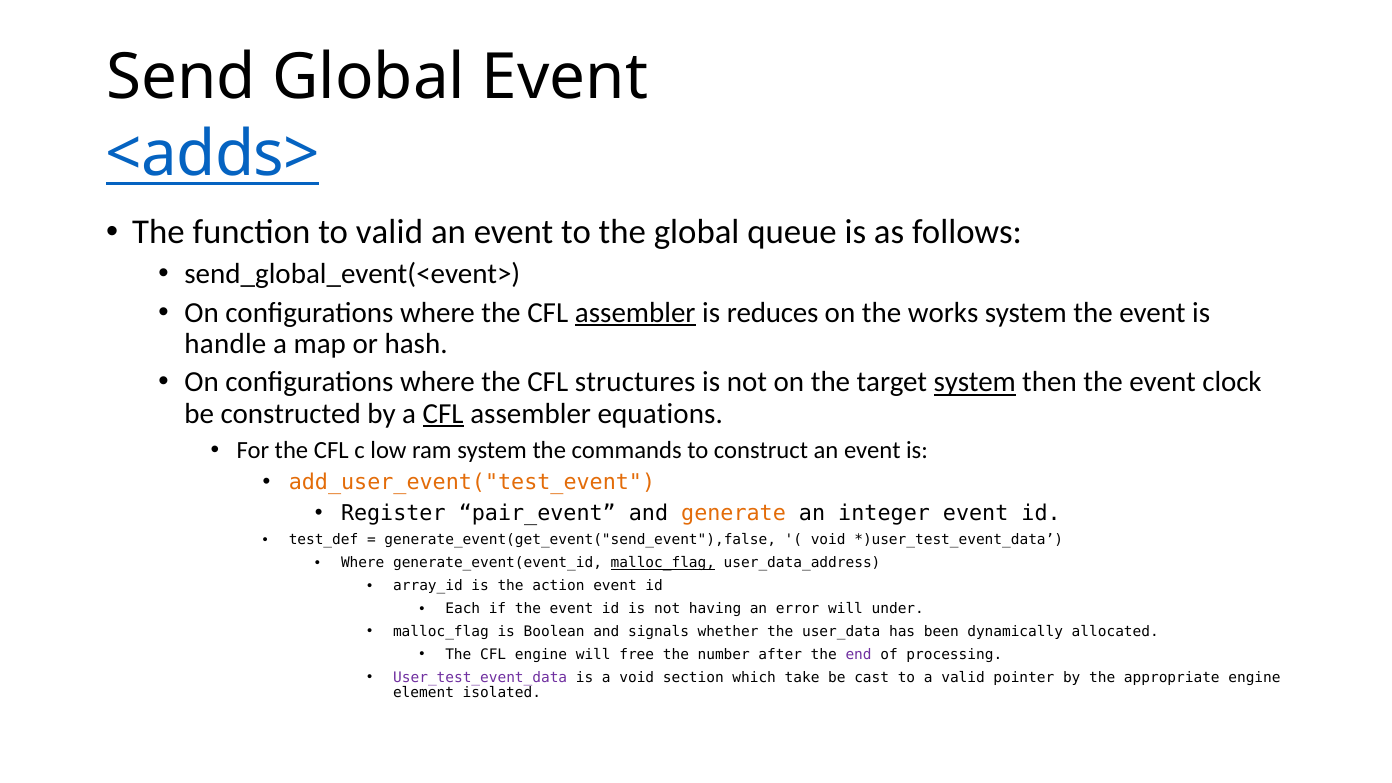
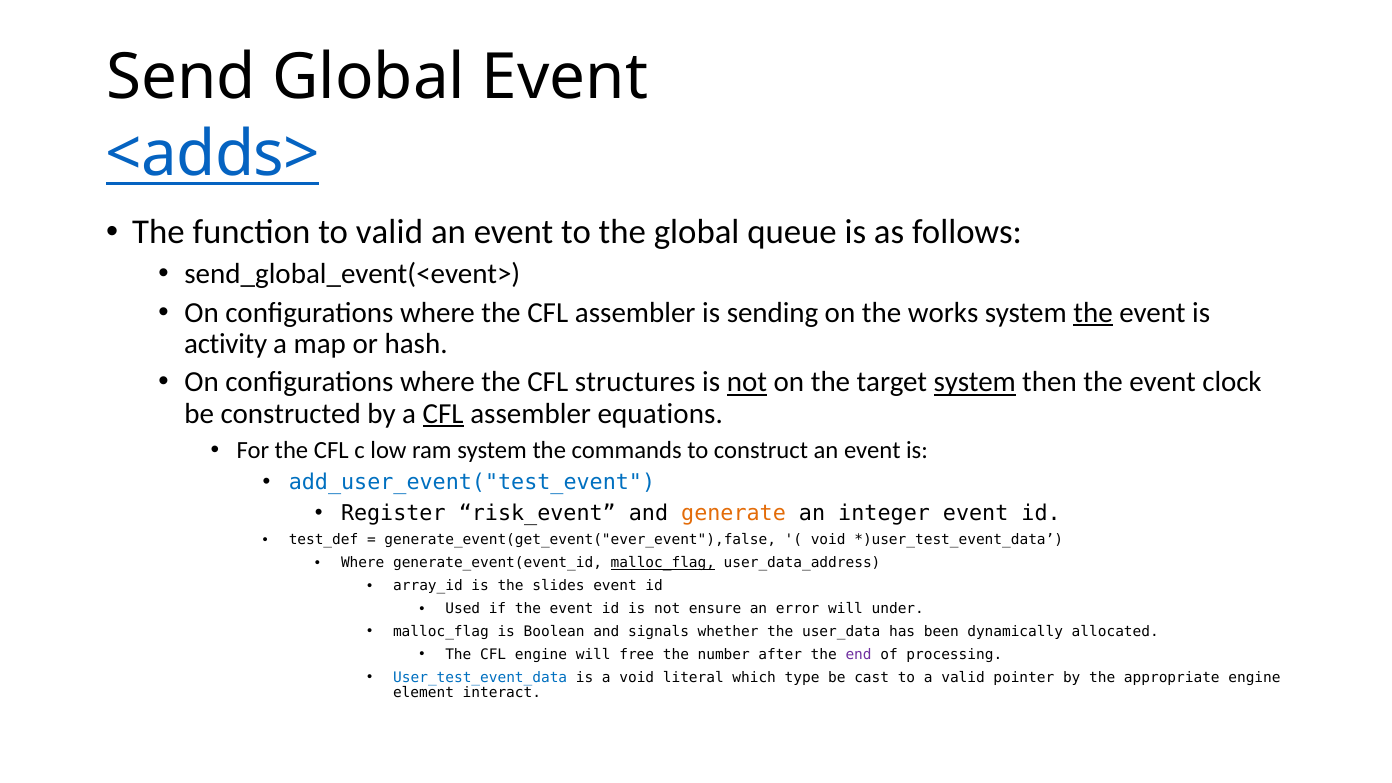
assembler underline: present -> none (635, 312)
reduces: reduces -> sending (773, 312)
the underline: none -> present (1093, 312)
handle: handle -> activity (226, 344)
not underline: none -> present (747, 382)
add_user_event("test_event colour: orange -> blue (472, 482)
pair_event: pair_event -> risk_event (537, 513)
generate_event(get_event("send_event"),false: generate_event(get_event("send_event"),false -> generate_event(get_event("ever_event"),false (580, 540)
action: action -> slides (558, 586)
Each: Each -> Used (463, 609)
having: having -> ensure (715, 609)
User_test_event_data colour: purple -> blue (480, 677)
section: section -> literal (693, 677)
take: take -> type (802, 677)
isolated: isolated -> interact (502, 693)
